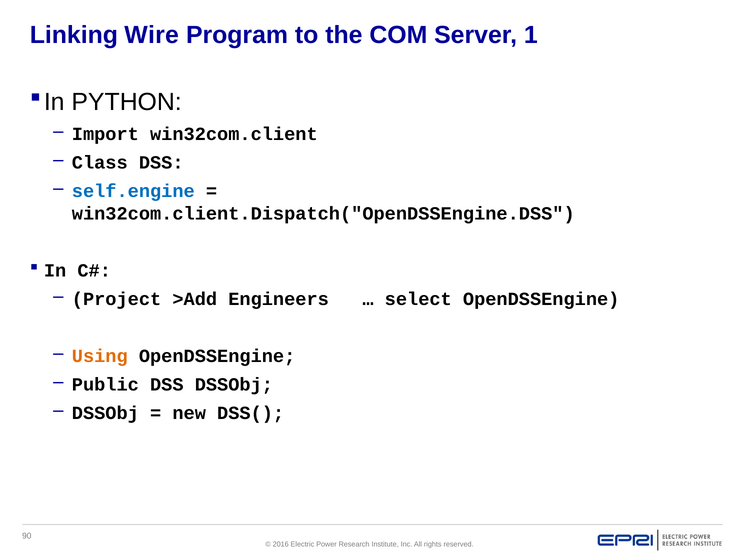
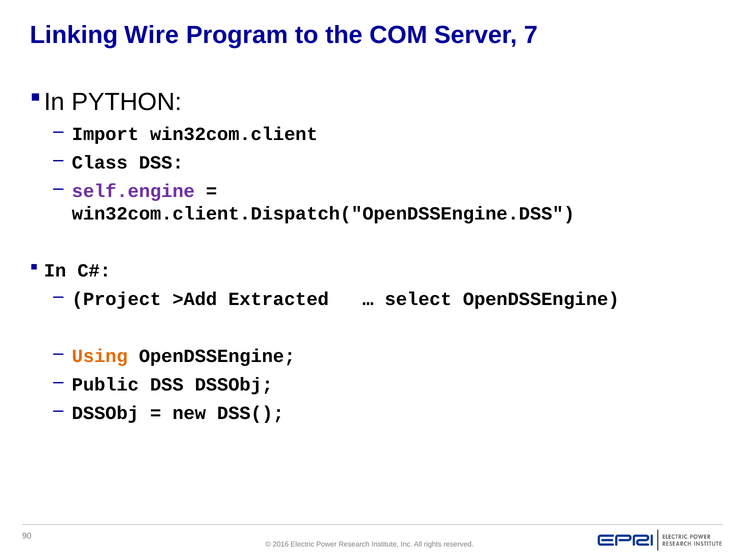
1: 1 -> 7 (531, 35)
self.engine colour: blue -> purple (133, 191)
Engineers: Engineers -> Extracted (279, 299)
